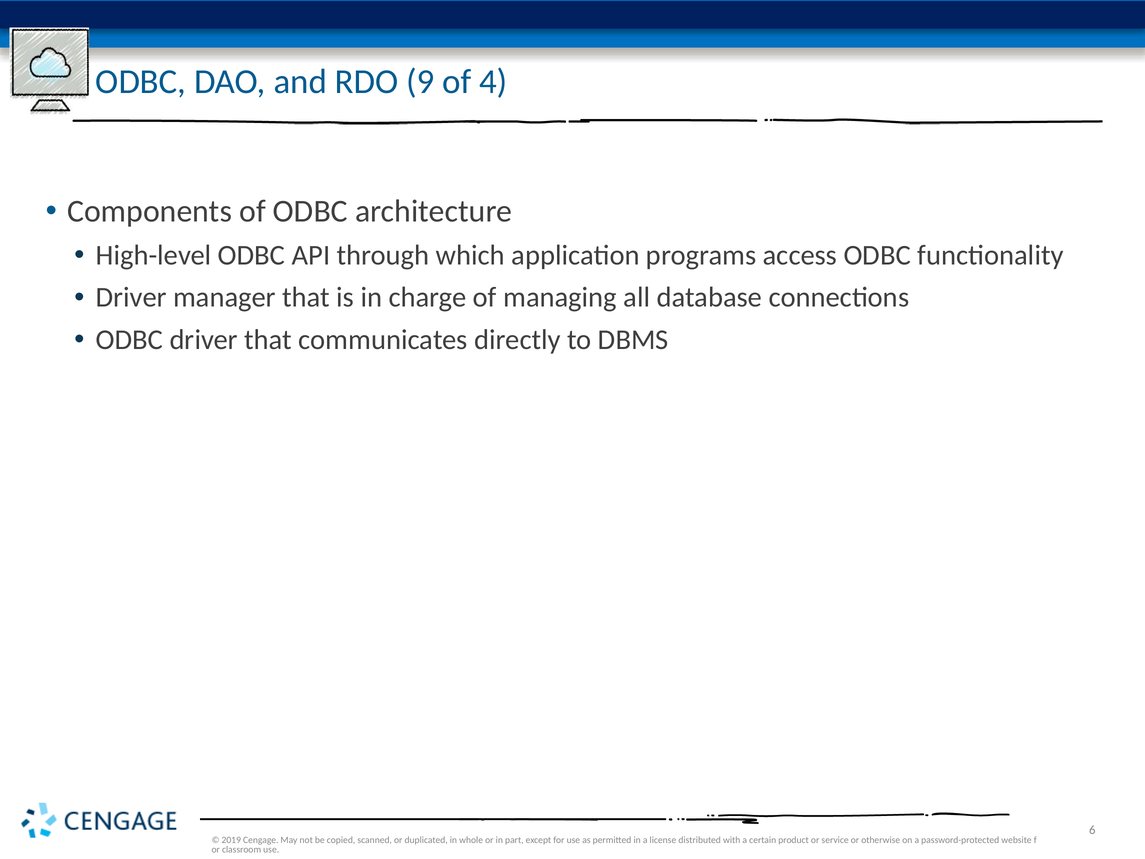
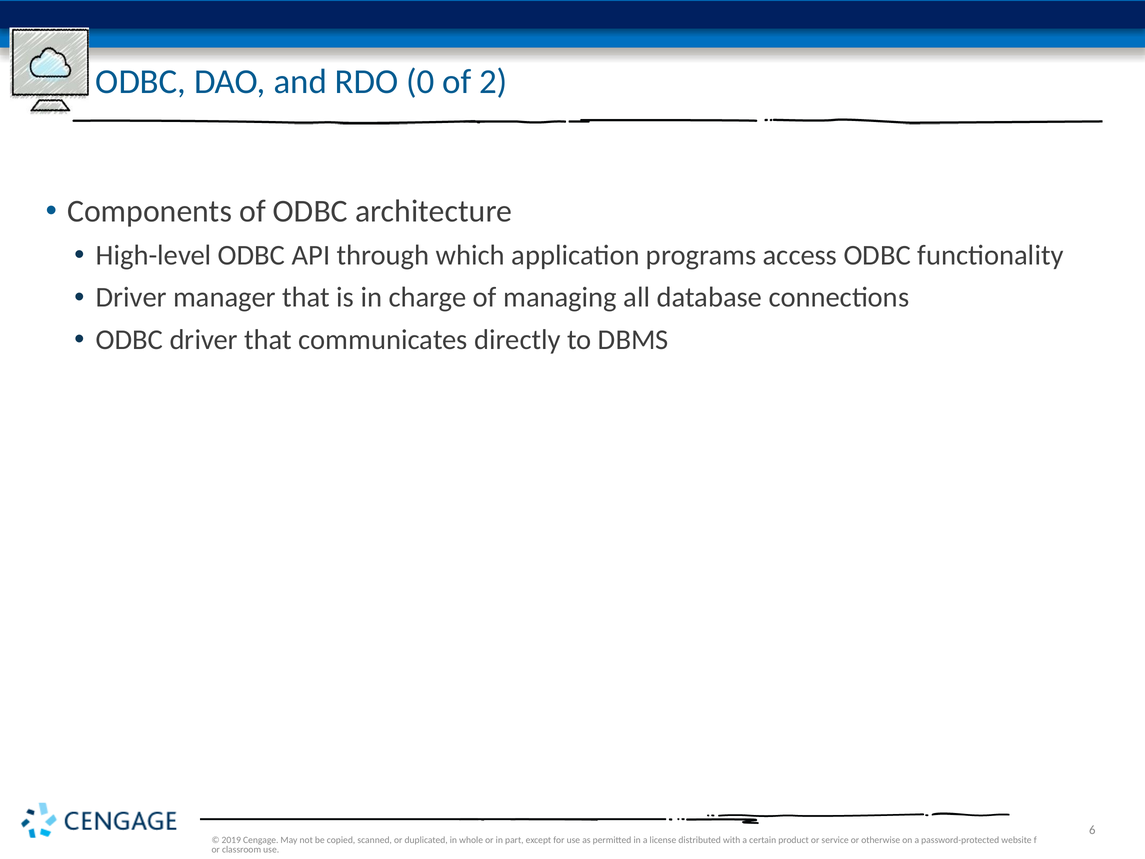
9: 9 -> 0 (420, 82)
4: 4 -> 2 (493, 82)
